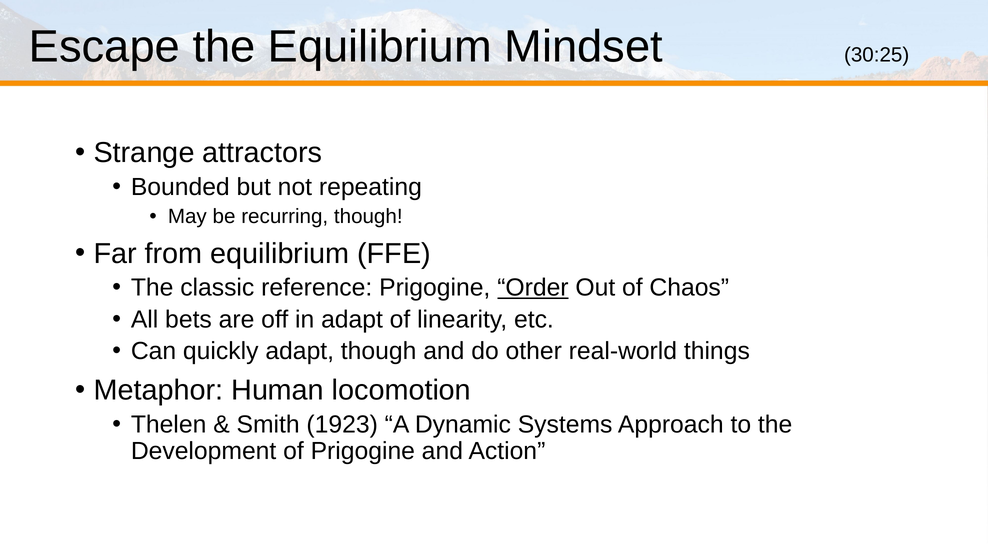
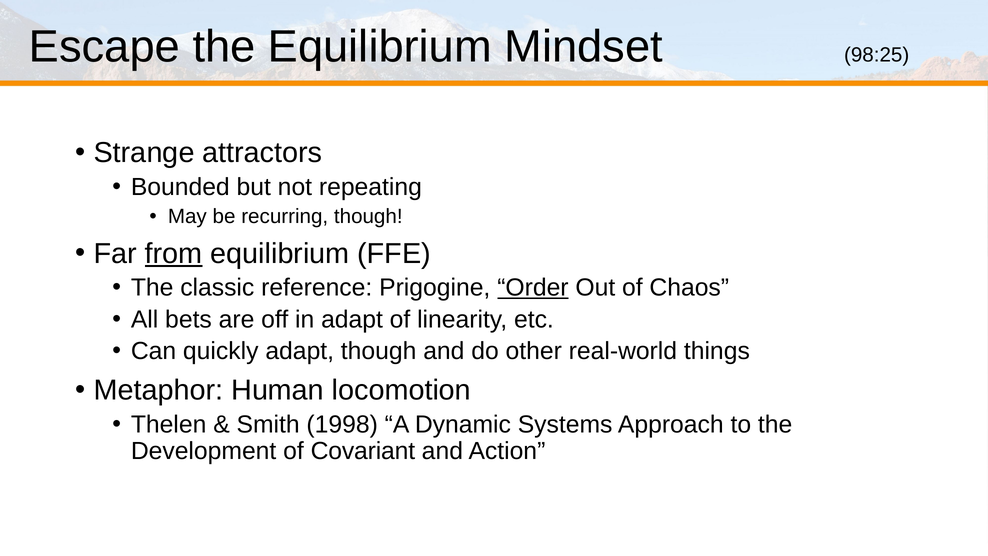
30:25: 30:25 -> 98:25 (877, 55)
from underline: none -> present (174, 253)
1923: 1923 -> 1998 (342, 424)
of Prigogine: Prigogine -> Covariant (363, 451)
